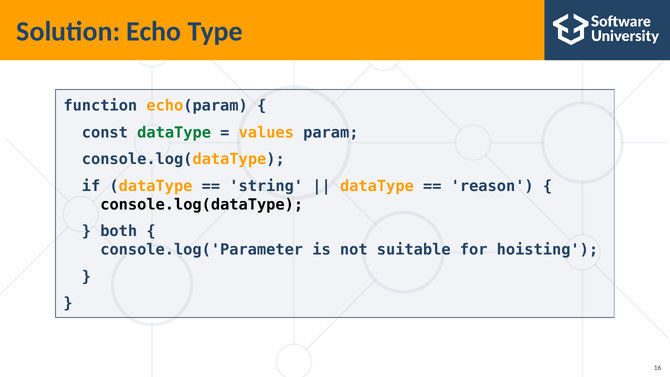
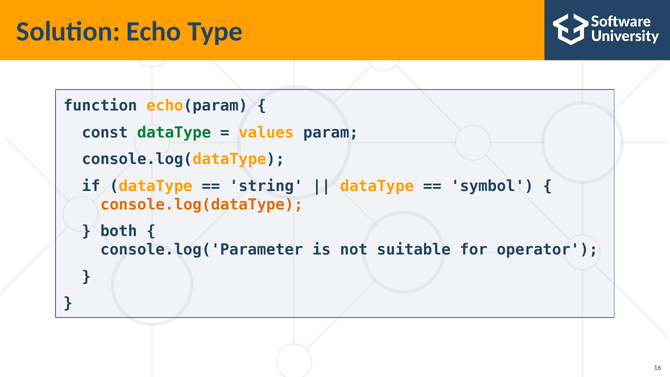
reason: reason -> symbol (492, 186)
console.log(dataType colour: black -> orange (202, 205)
hoisting: hoisting -> operator (547, 250)
